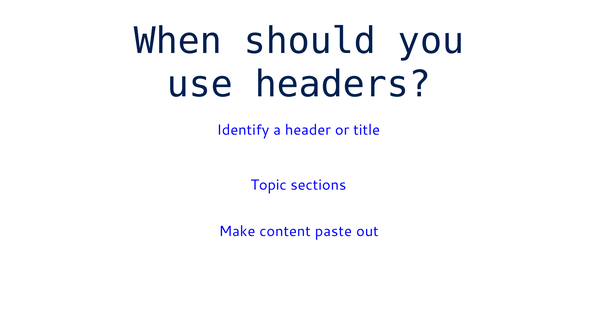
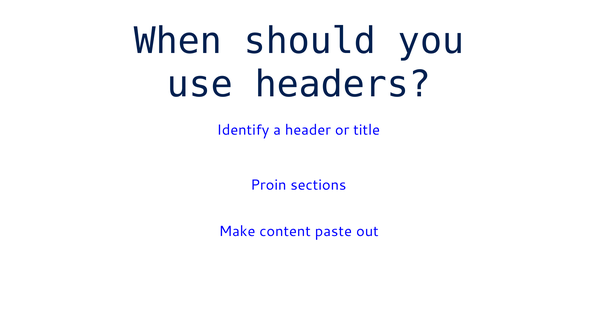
Topic: Topic -> Proin (268, 185)
